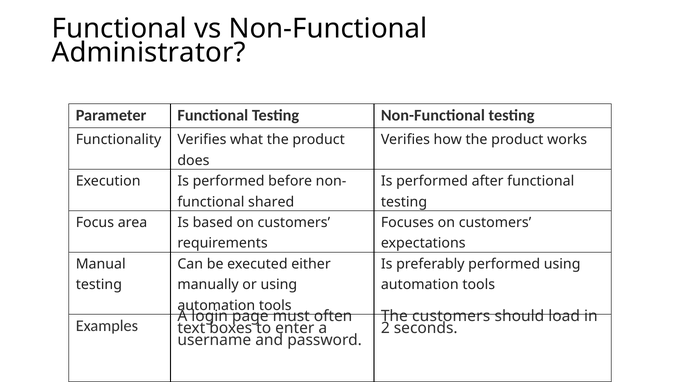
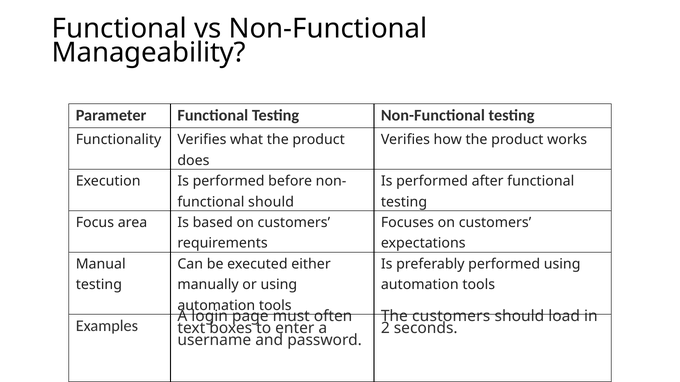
Administrator: Administrator -> Manageability (149, 53)
functional shared: shared -> should (271, 202)
